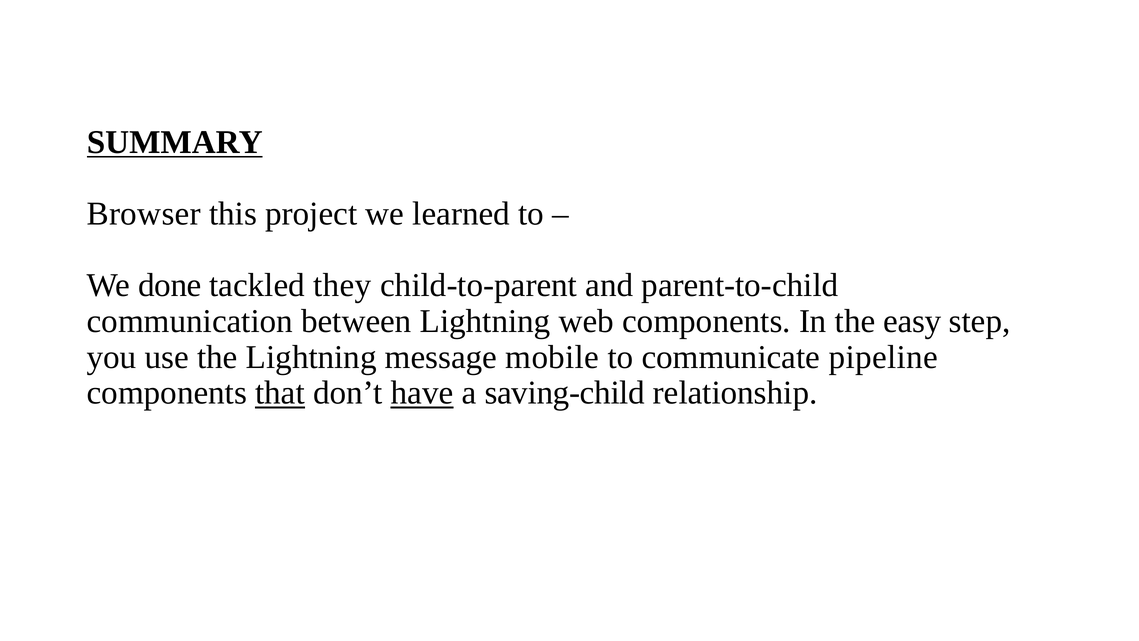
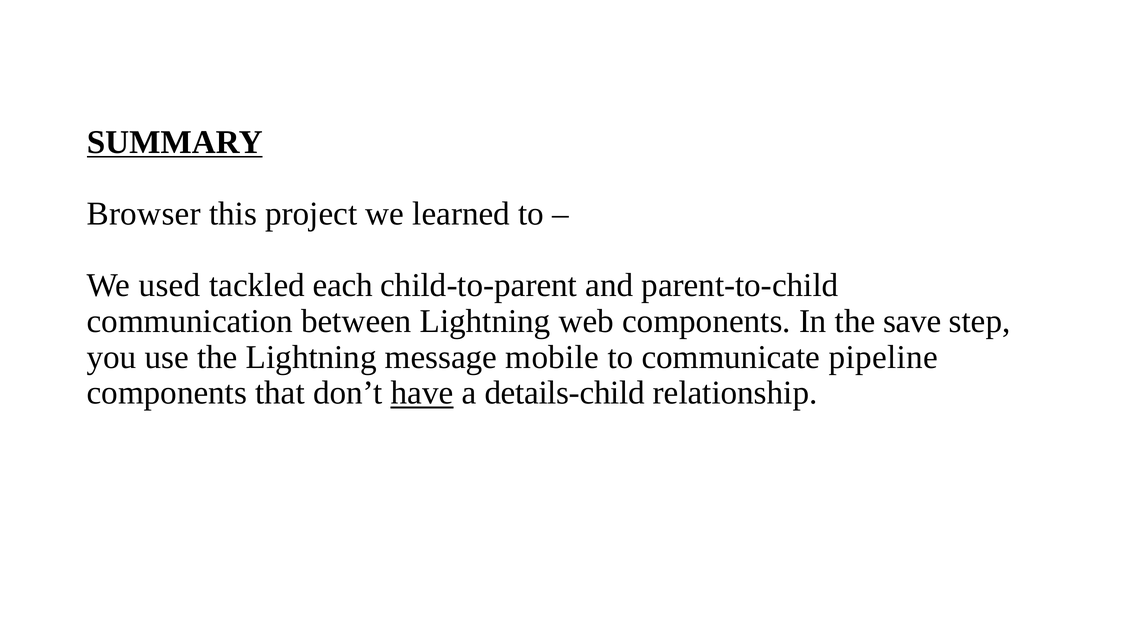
done: done -> used (170, 285)
they: they -> each (343, 285)
easy: easy -> save (912, 321)
that underline: present -> none (280, 393)
saving-child: saving-child -> details-child (565, 393)
